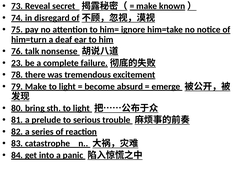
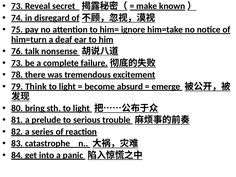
23: 23 -> 73 (17, 63)
79 Make: Make -> Think (36, 87)
